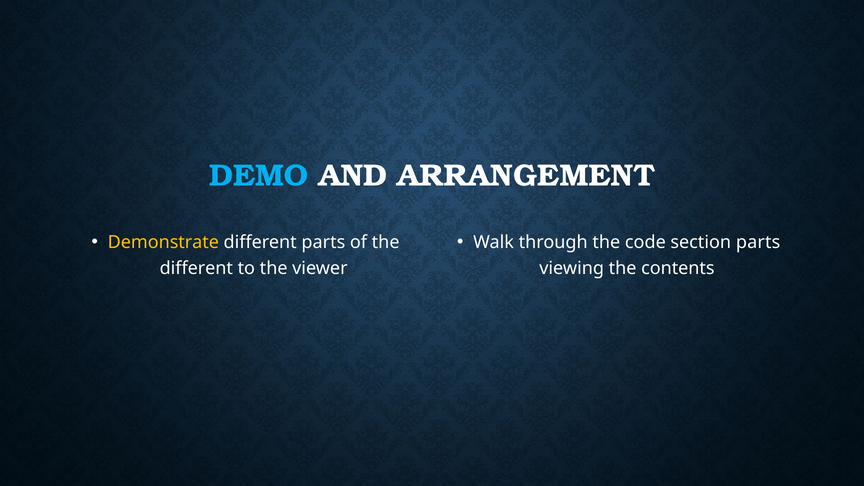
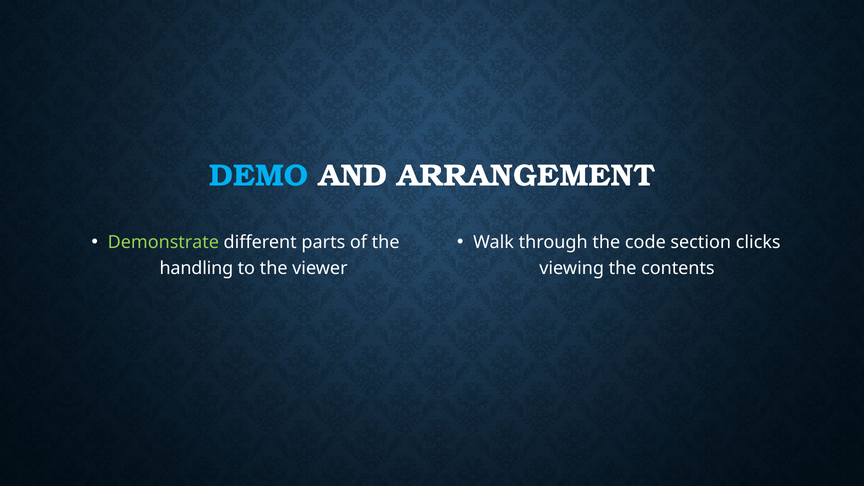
Demonstrate colour: yellow -> light green (163, 243)
section parts: parts -> clicks (758, 243)
different: different -> handling (196, 268)
